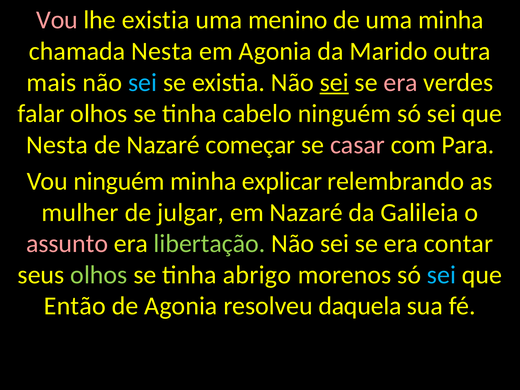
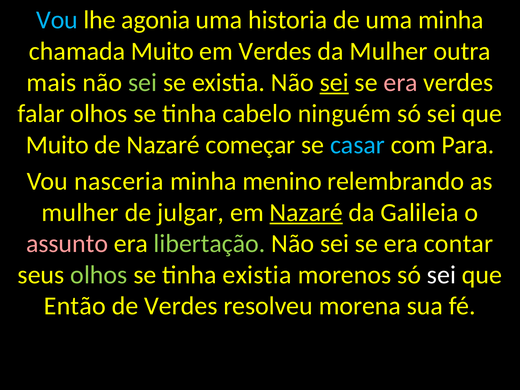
Vou colour: pink -> light blue (57, 20)
lhe existia: existia -> agonia (156, 20)
menino: menino -> historia (288, 20)
chamada Nesta: Nesta -> Muito (162, 51)
em Agonia: Agonia -> Verdes (275, 51)
da Marido: Marido -> Mulher (389, 51)
sei colour: light blue -> light green (143, 82)
Nesta: Nesta -> Muito (57, 145)
casar colour: pink -> light blue (357, 145)
Vou ninguém: ninguém -> nasceria (119, 181)
explicar: explicar -> menino (282, 181)
Nazaré underline: none -> present (306, 212)
tinha abrigo: abrigo -> existia (257, 275)
sei colour: light blue -> white (441, 275)
de Agonia: Agonia -> Verdes (181, 306)
daquela: daquela -> morena (360, 306)
